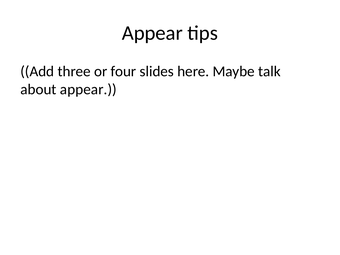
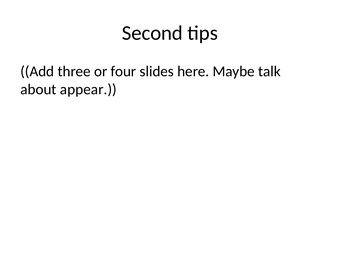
Appear: Appear -> Second (152, 33)
